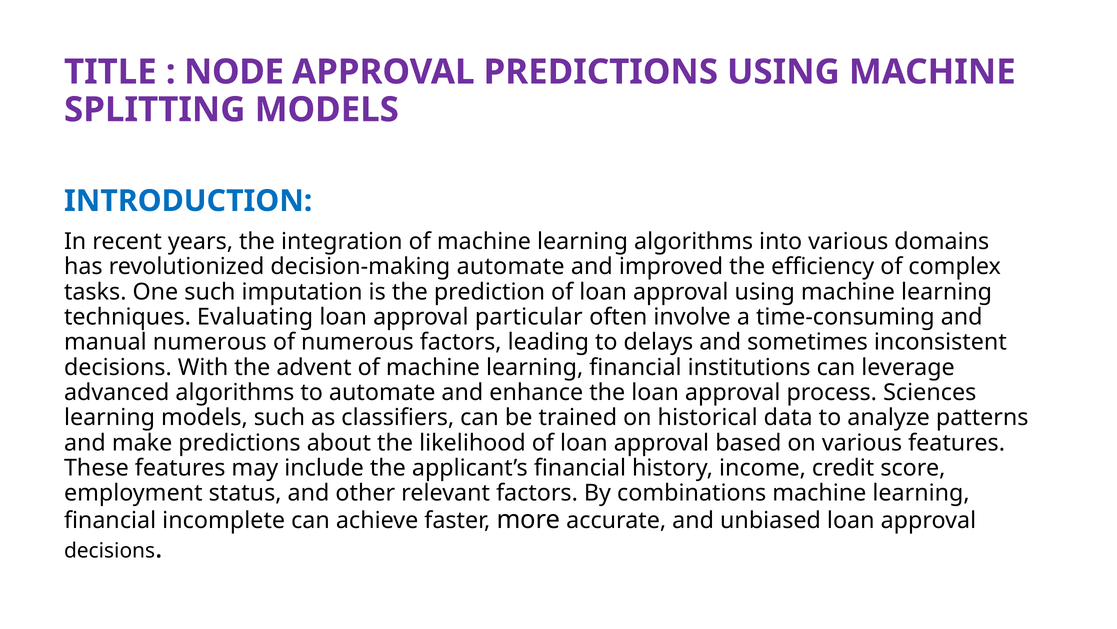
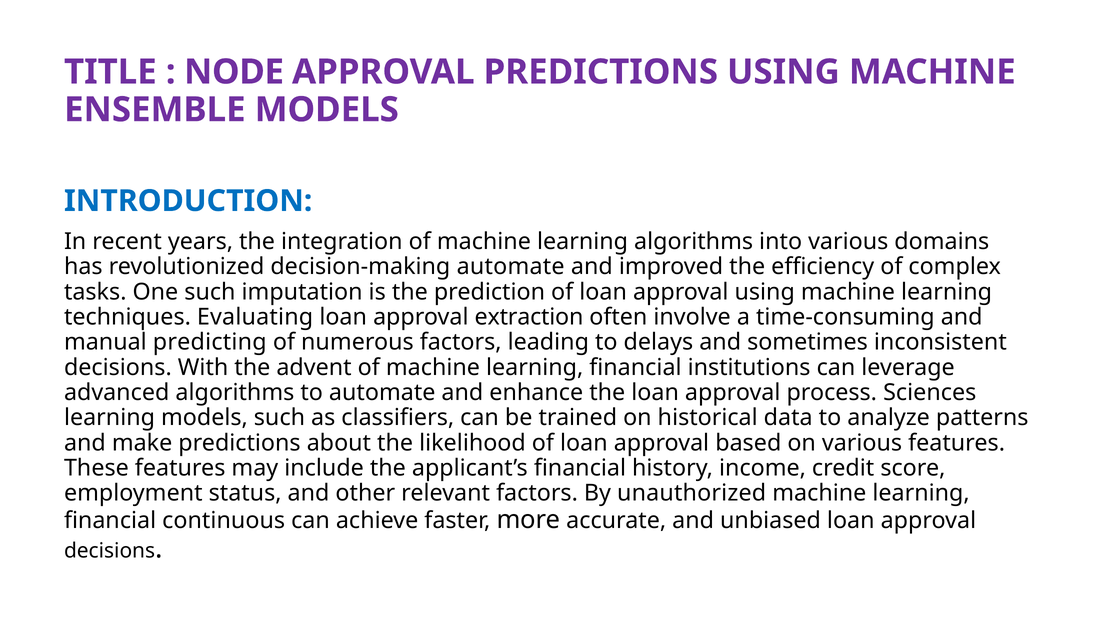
SPLITTING: SPLITTING -> ENSEMBLE (155, 110)
particular: particular -> extraction (529, 317)
manual numerous: numerous -> predicting (210, 342)
combinations: combinations -> unauthorized (692, 493)
incomplete: incomplete -> continuous (224, 520)
